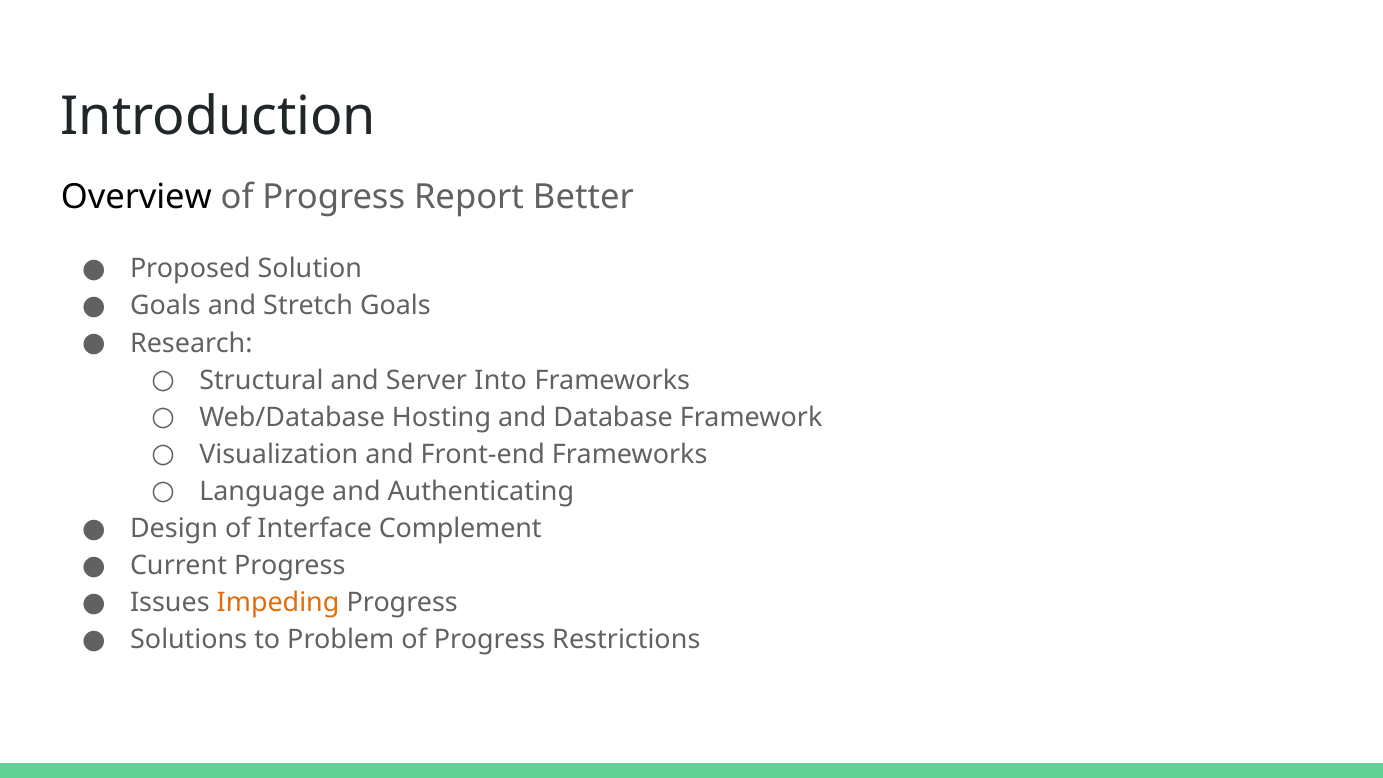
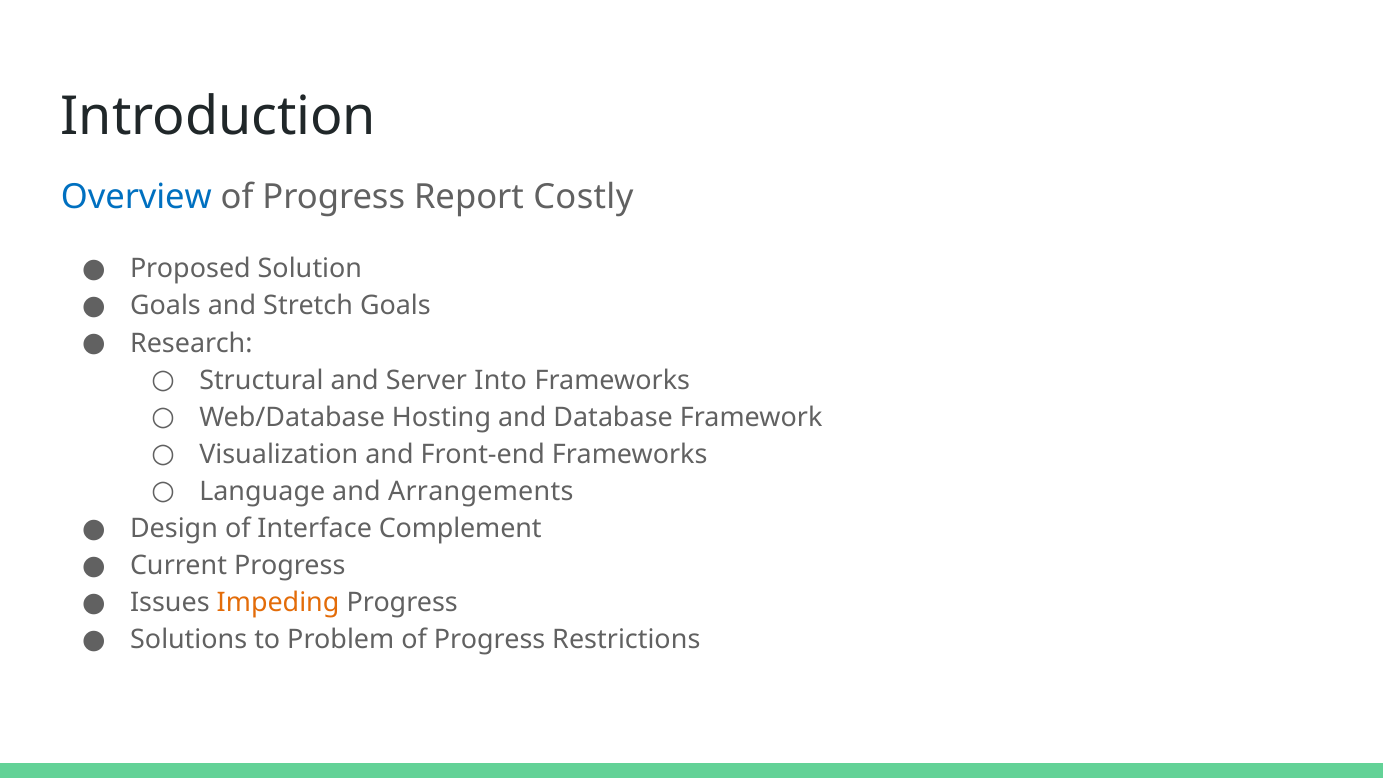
Overview colour: black -> blue (136, 197)
Better: Better -> Costly (583, 197)
Authenticating: Authenticating -> Arrangements (481, 491)
